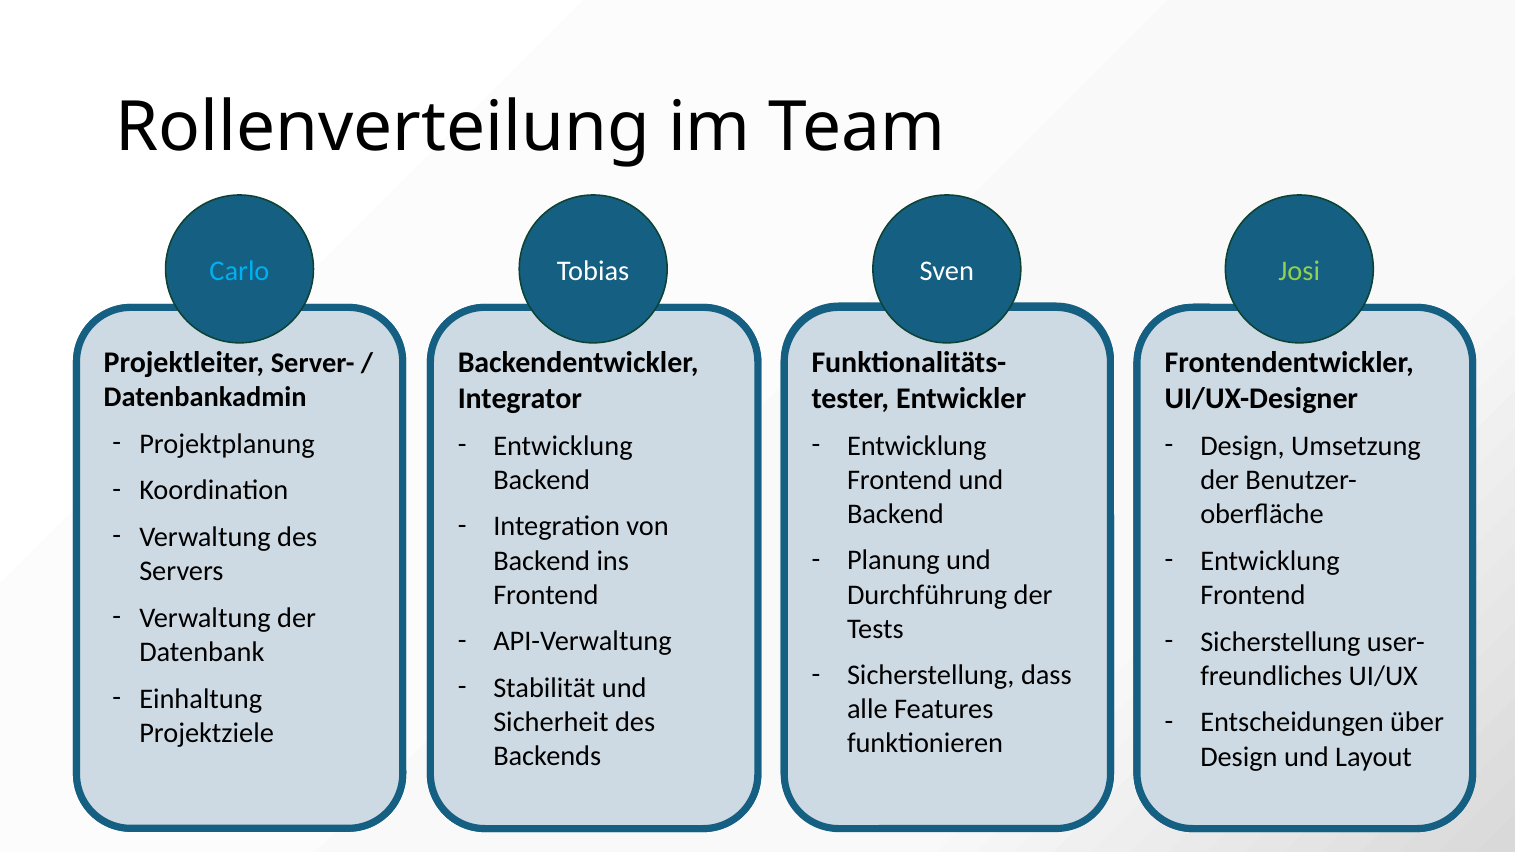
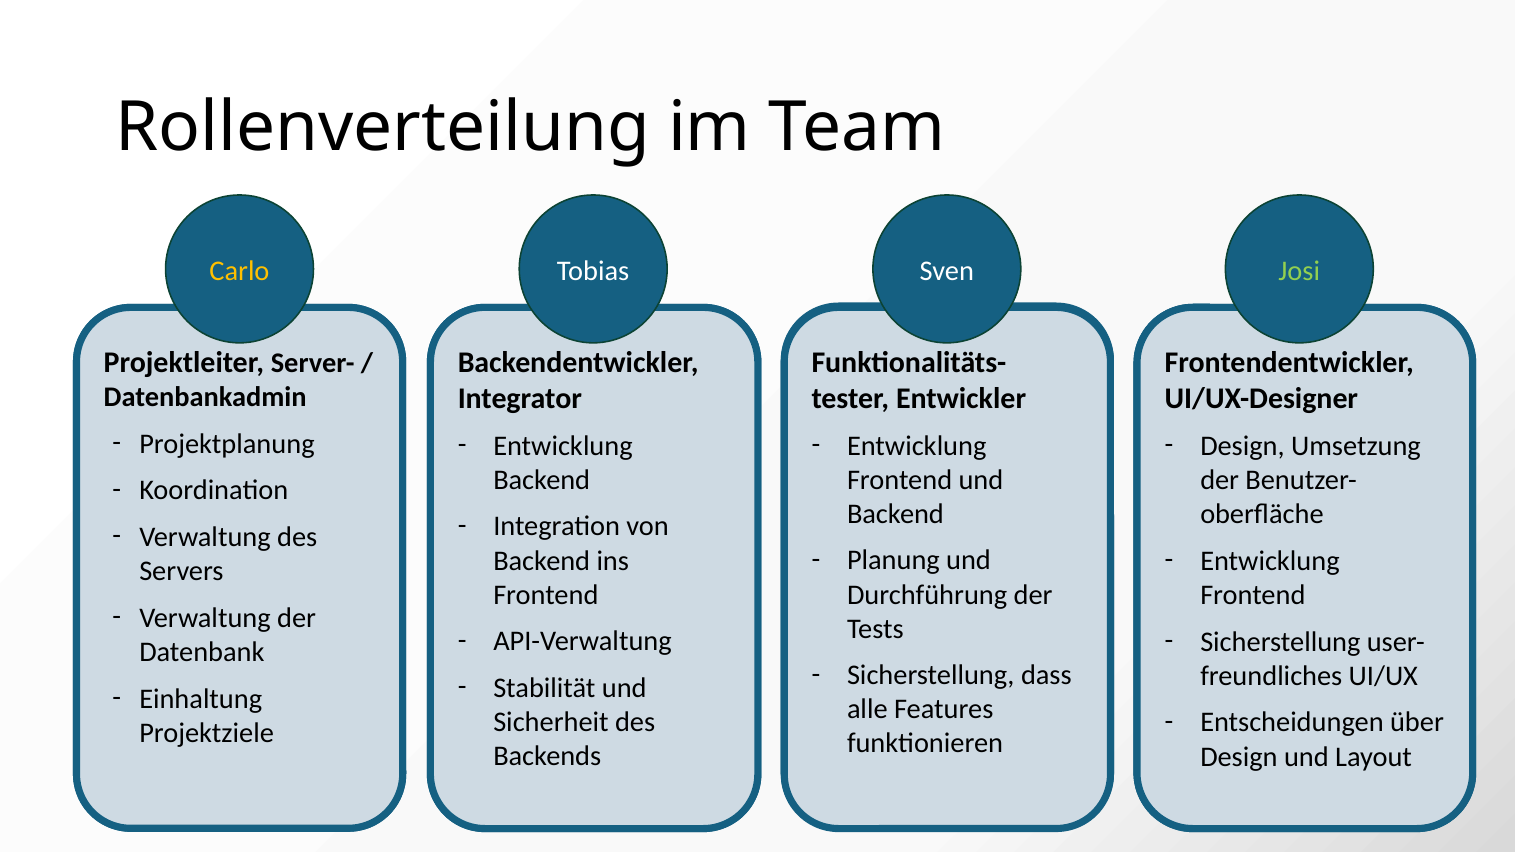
Carlo colour: light blue -> yellow (239, 271)
